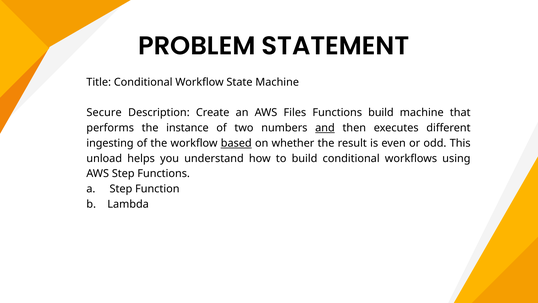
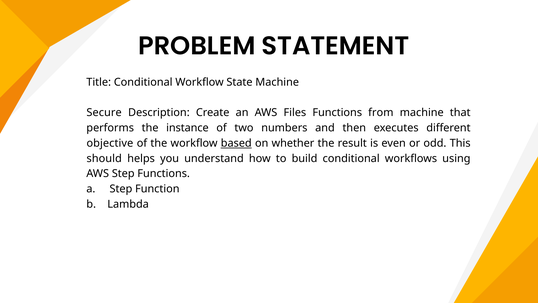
Functions build: build -> from (381, 113)
and underline: present -> none (325, 128)
ingesting: ingesting -> objective (110, 143)
unload: unload -> should (104, 158)
